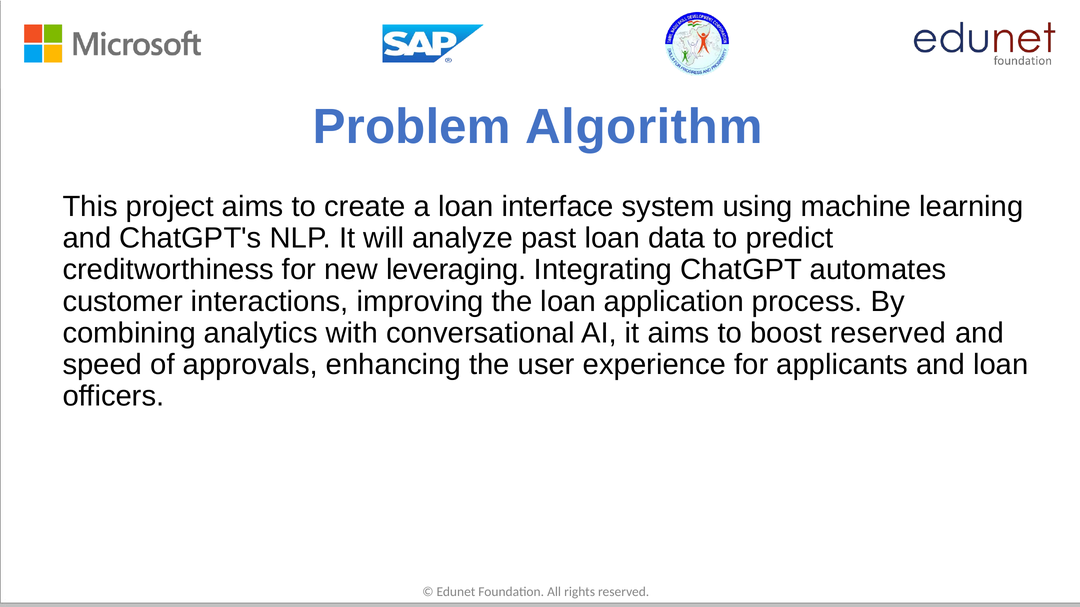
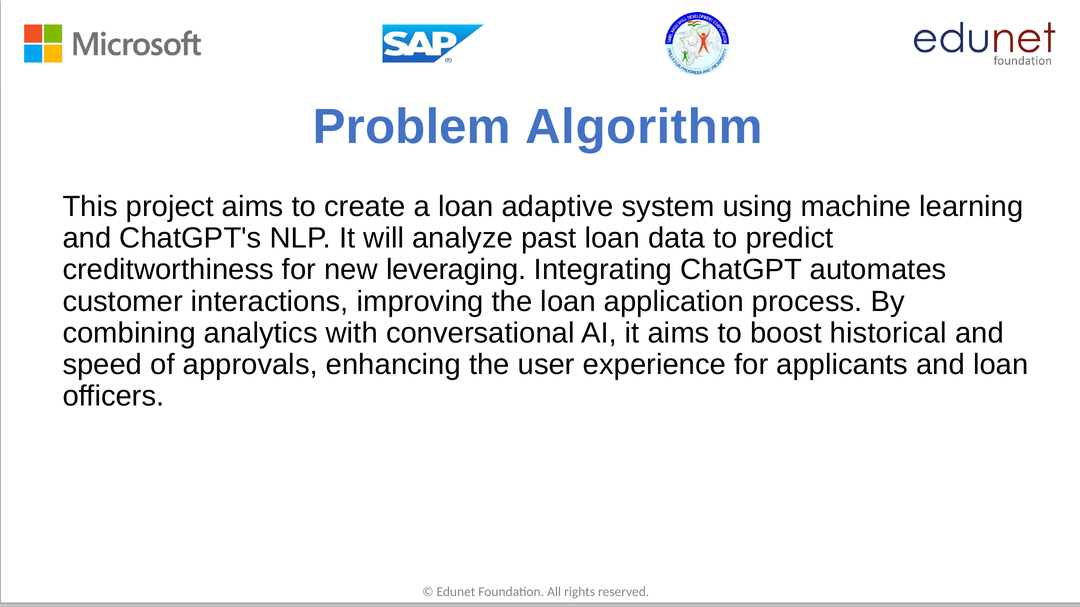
interface: interface -> adaptive (558, 207)
boost reserved: reserved -> historical (888, 333)
